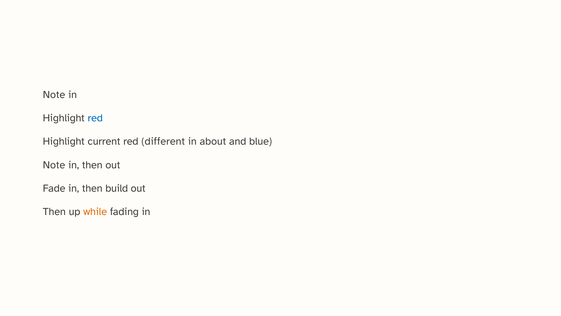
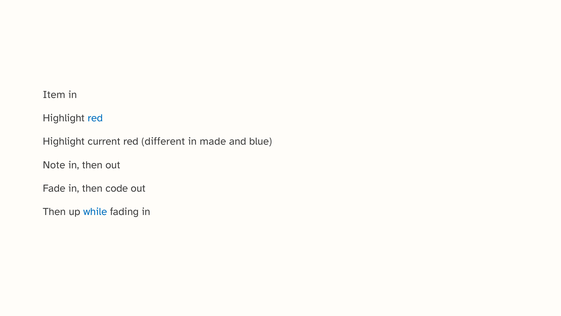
Note: Note -> Item (54, 95)
about: about -> made (213, 141)
build: build -> code (117, 188)
while colour: orange -> blue (95, 211)
